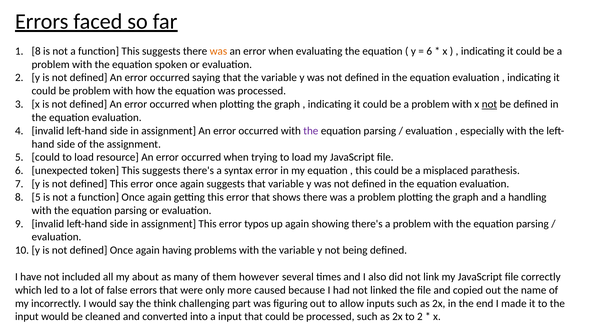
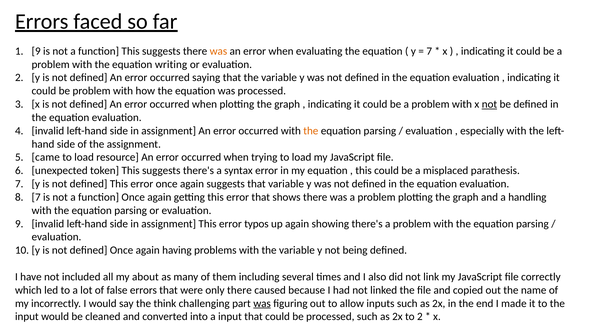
8: 8 -> 9 (36, 51)
6: 6 -> 7 (429, 51)
spoken: spoken -> writing (171, 64)
the colour: purple -> orange (311, 131)
could: could -> came (46, 158)
5: 5 -> 7 (36, 197)
however: however -> including (259, 277)
only more: more -> there (239, 290)
was underline: none -> present (262, 304)
